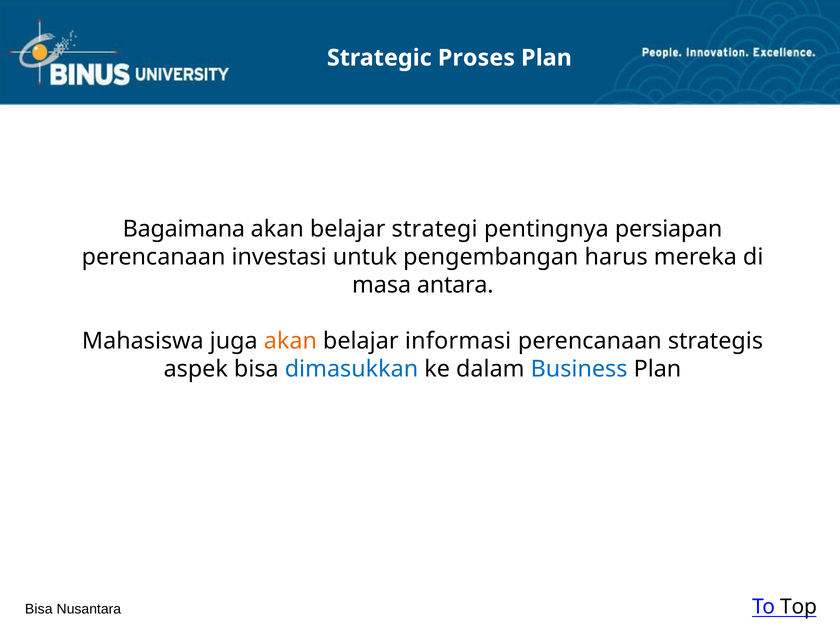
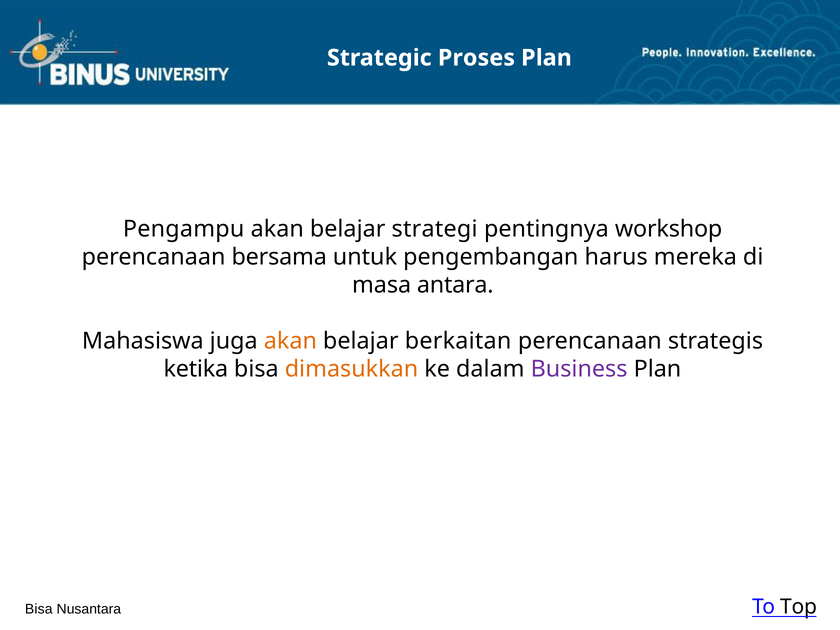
Bagaimana: Bagaimana -> Pengampu (184, 229)
persiapan: persiapan -> workshop (669, 229)
investasi: investasi -> bersama (279, 257)
informasi: informasi -> berkaitan (458, 341)
aspek: aspek -> ketika (196, 369)
dimasukkan colour: blue -> orange (352, 369)
Business colour: blue -> purple (579, 369)
